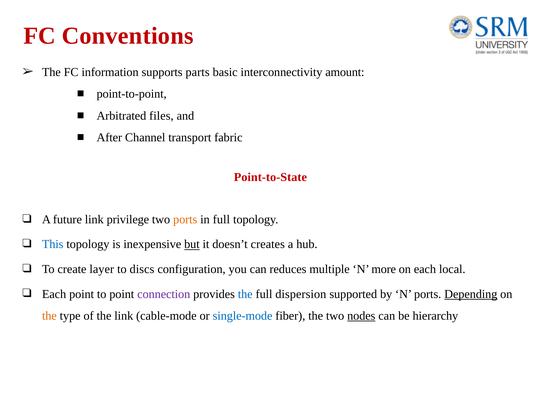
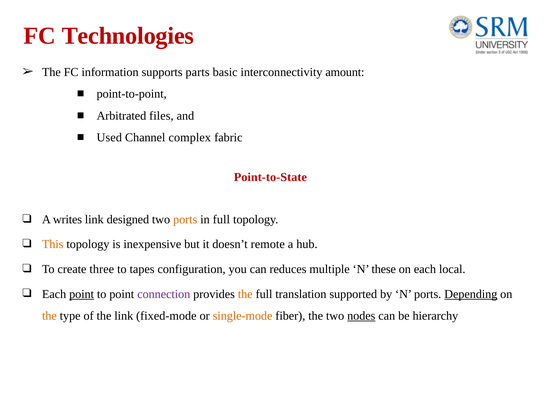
Conventions: Conventions -> Technologies (128, 36)
After: After -> Used (109, 137)
transport: transport -> complex (190, 137)
future: future -> writes (67, 219)
privilege: privilege -> designed (128, 219)
This colour: blue -> orange (53, 244)
but underline: present -> none (192, 244)
creates: creates -> remote (268, 244)
layer: layer -> three (102, 269)
discs: discs -> tapes (142, 269)
more: more -> these (384, 269)
point underline: none -> present (82, 294)
the colour: blue -> orange (245, 294)
dispersion: dispersion -> translation (301, 294)
cable-mode: cable-mode -> fixed-mode (166, 315)
single-mode colour: blue -> orange (243, 315)
